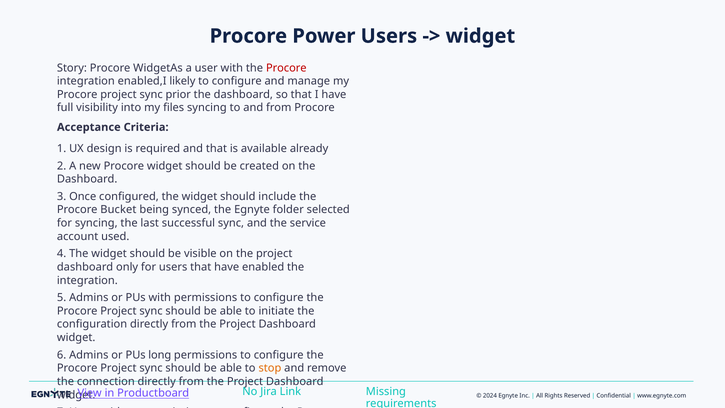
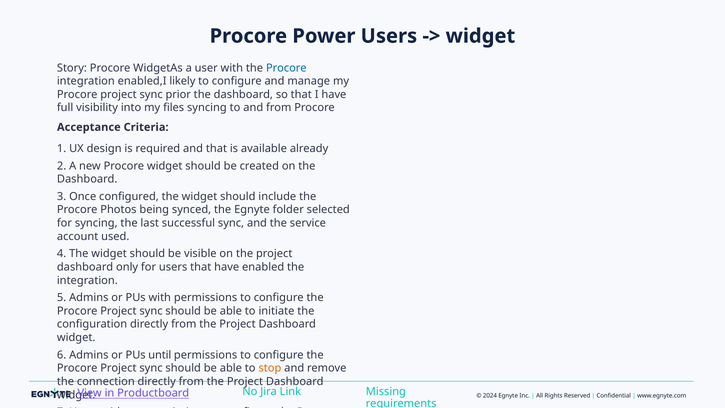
Procore colour: red -> blue (286, 68)
Bucket: Bucket -> Photos (118, 210)
long: long -> until (160, 355)
